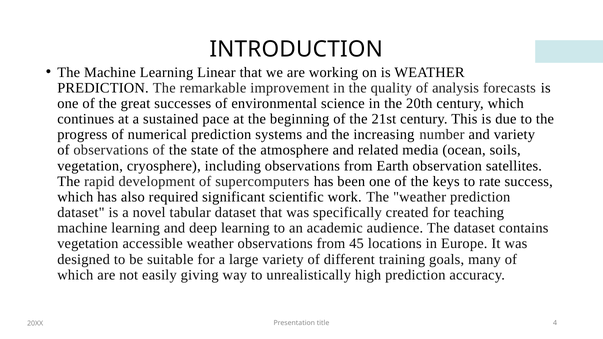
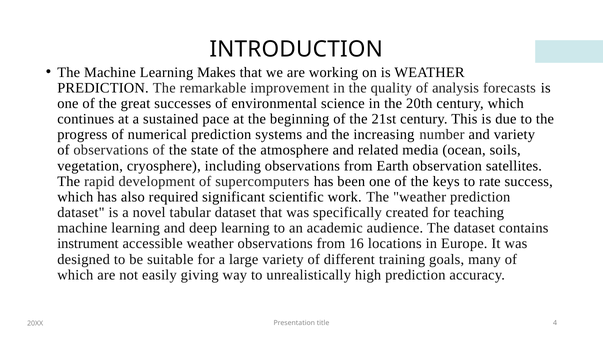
Linear: Linear -> Makes (216, 72)
vegetation: vegetation -> instrument (88, 244)
45: 45 -> 16 (357, 244)
